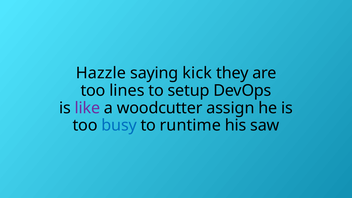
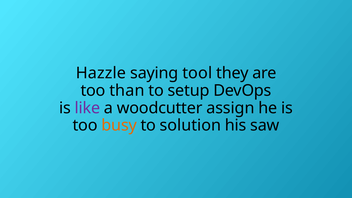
kick: kick -> tool (197, 73)
lines: lines -> than (127, 91)
busy colour: blue -> orange (119, 125)
runtime: runtime -> solution (190, 125)
